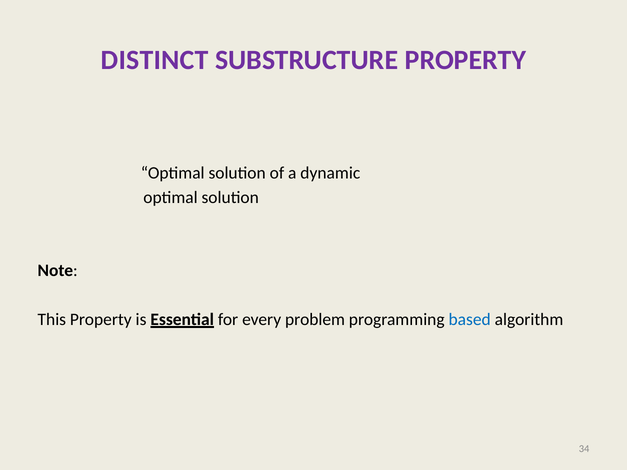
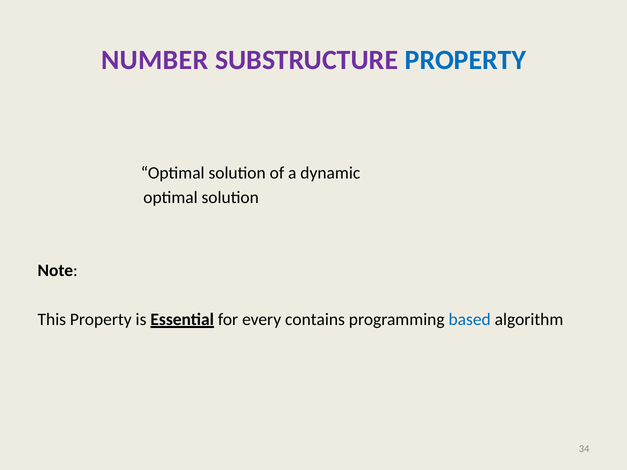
DISTINCT: DISTINCT -> NUMBER (155, 60)
PROPERTY colour: purple -> blue (465, 60)
every problem: problem -> contains (315, 320)
